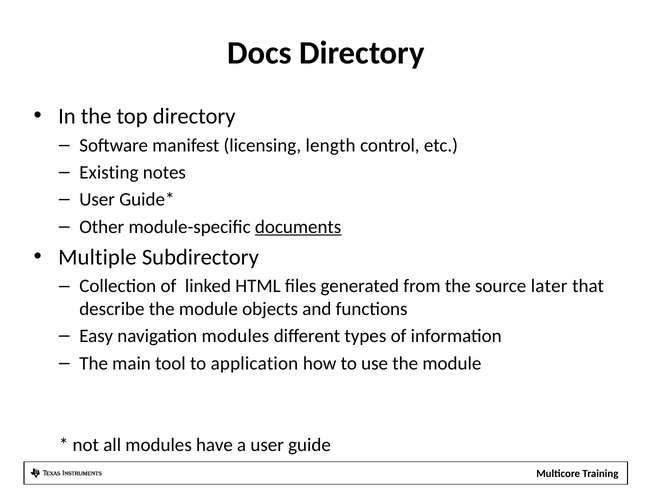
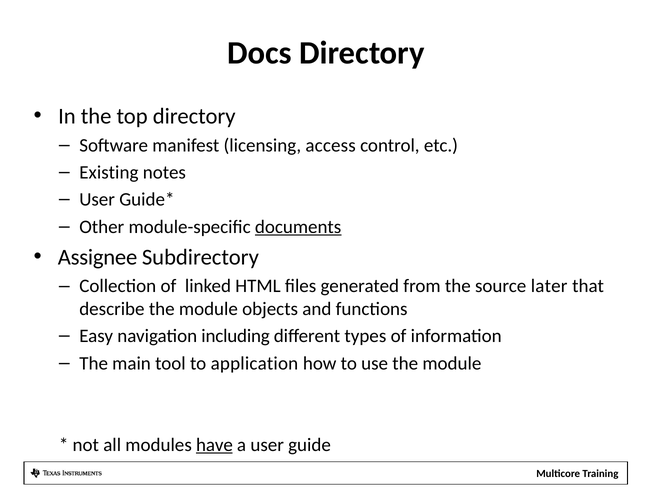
length: length -> access (331, 145)
Multiple: Multiple -> Assignee (98, 257)
navigation modules: modules -> including (236, 336)
have underline: none -> present (214, 445)
